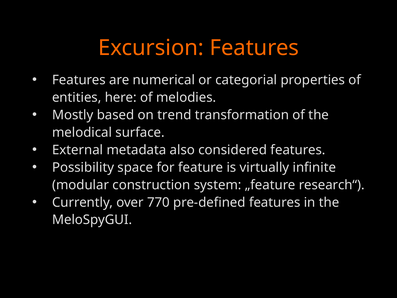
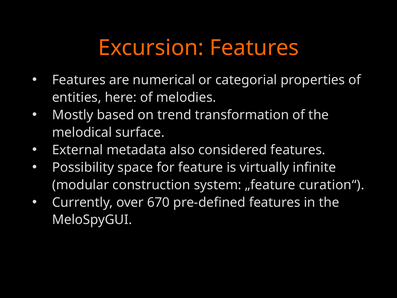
research“: research“ -> curation“ (332, 185)
770: 770 -> 670 (158, 202)
